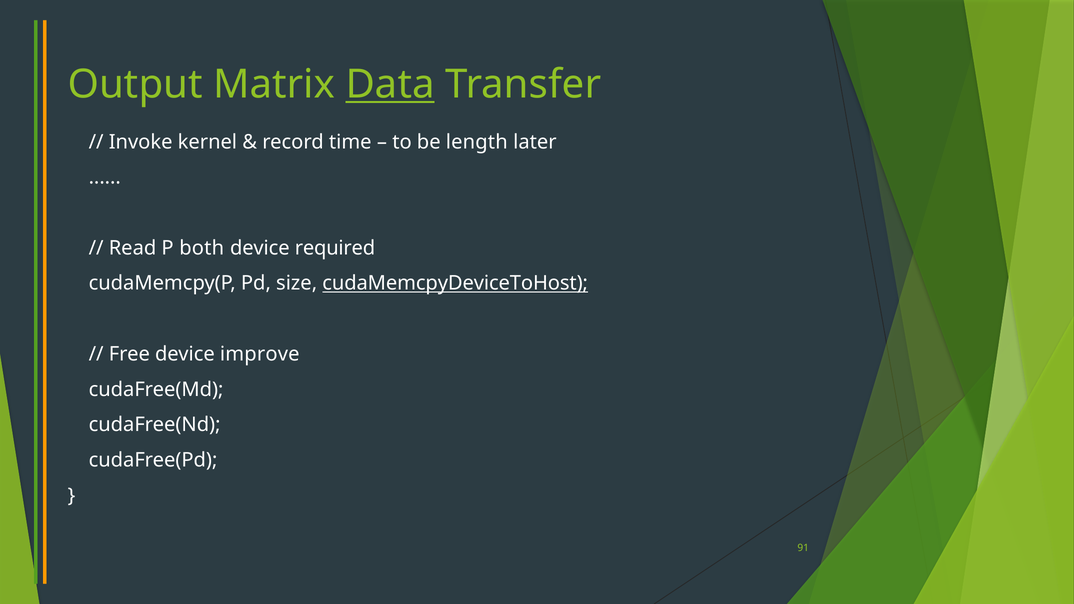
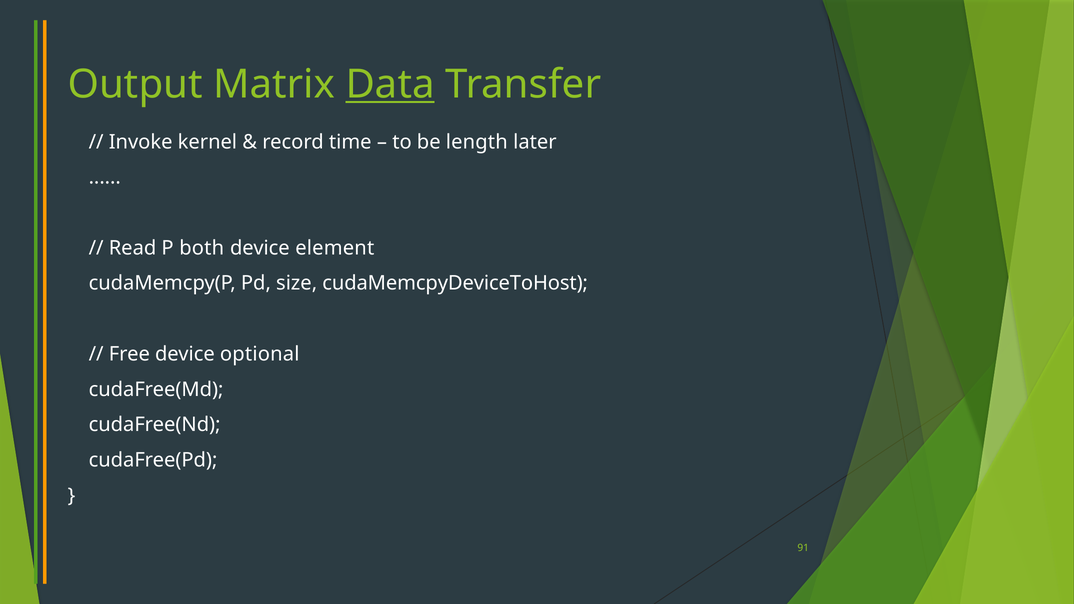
required: required -> element (335, 248)
cudaMemcpyDeviceToHost underline: present -> none (455, 283)
improve: improve -> optional (260, 354)
